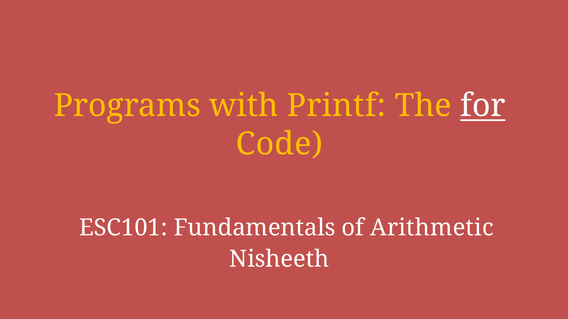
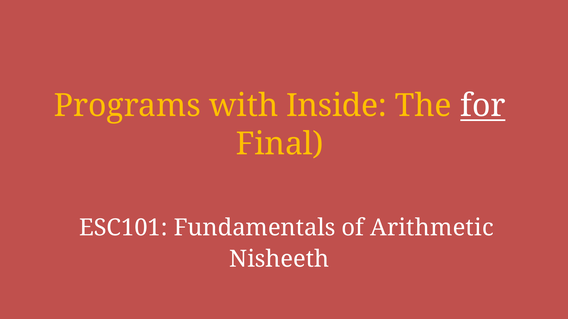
Printf: Printf -> Inside (337, 106)
Code: Code -> Final (280, 144)
